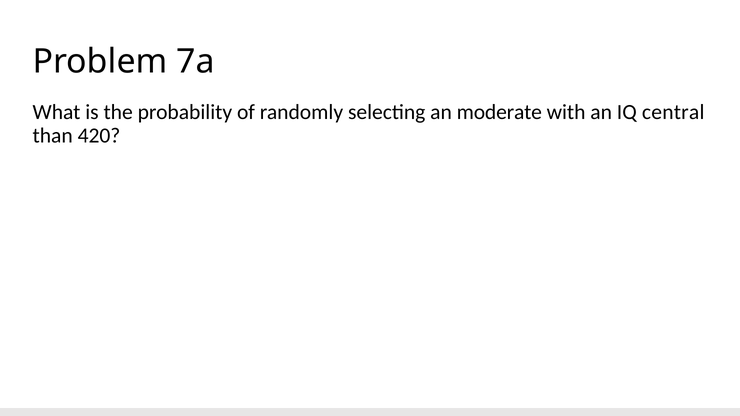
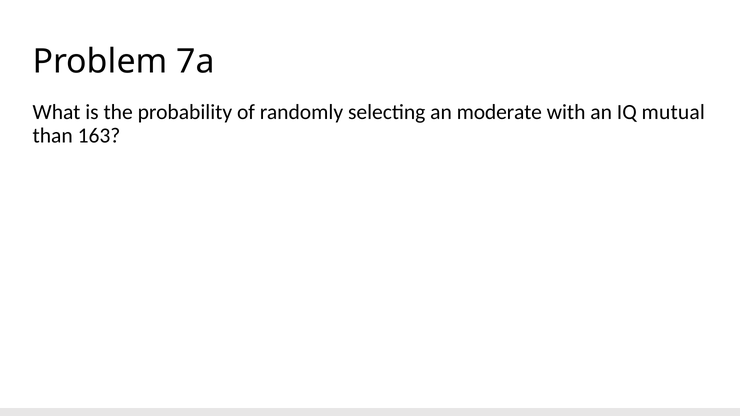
central: central -> mutual (673, 112)
420: 420 -> 163 (99, 136)
